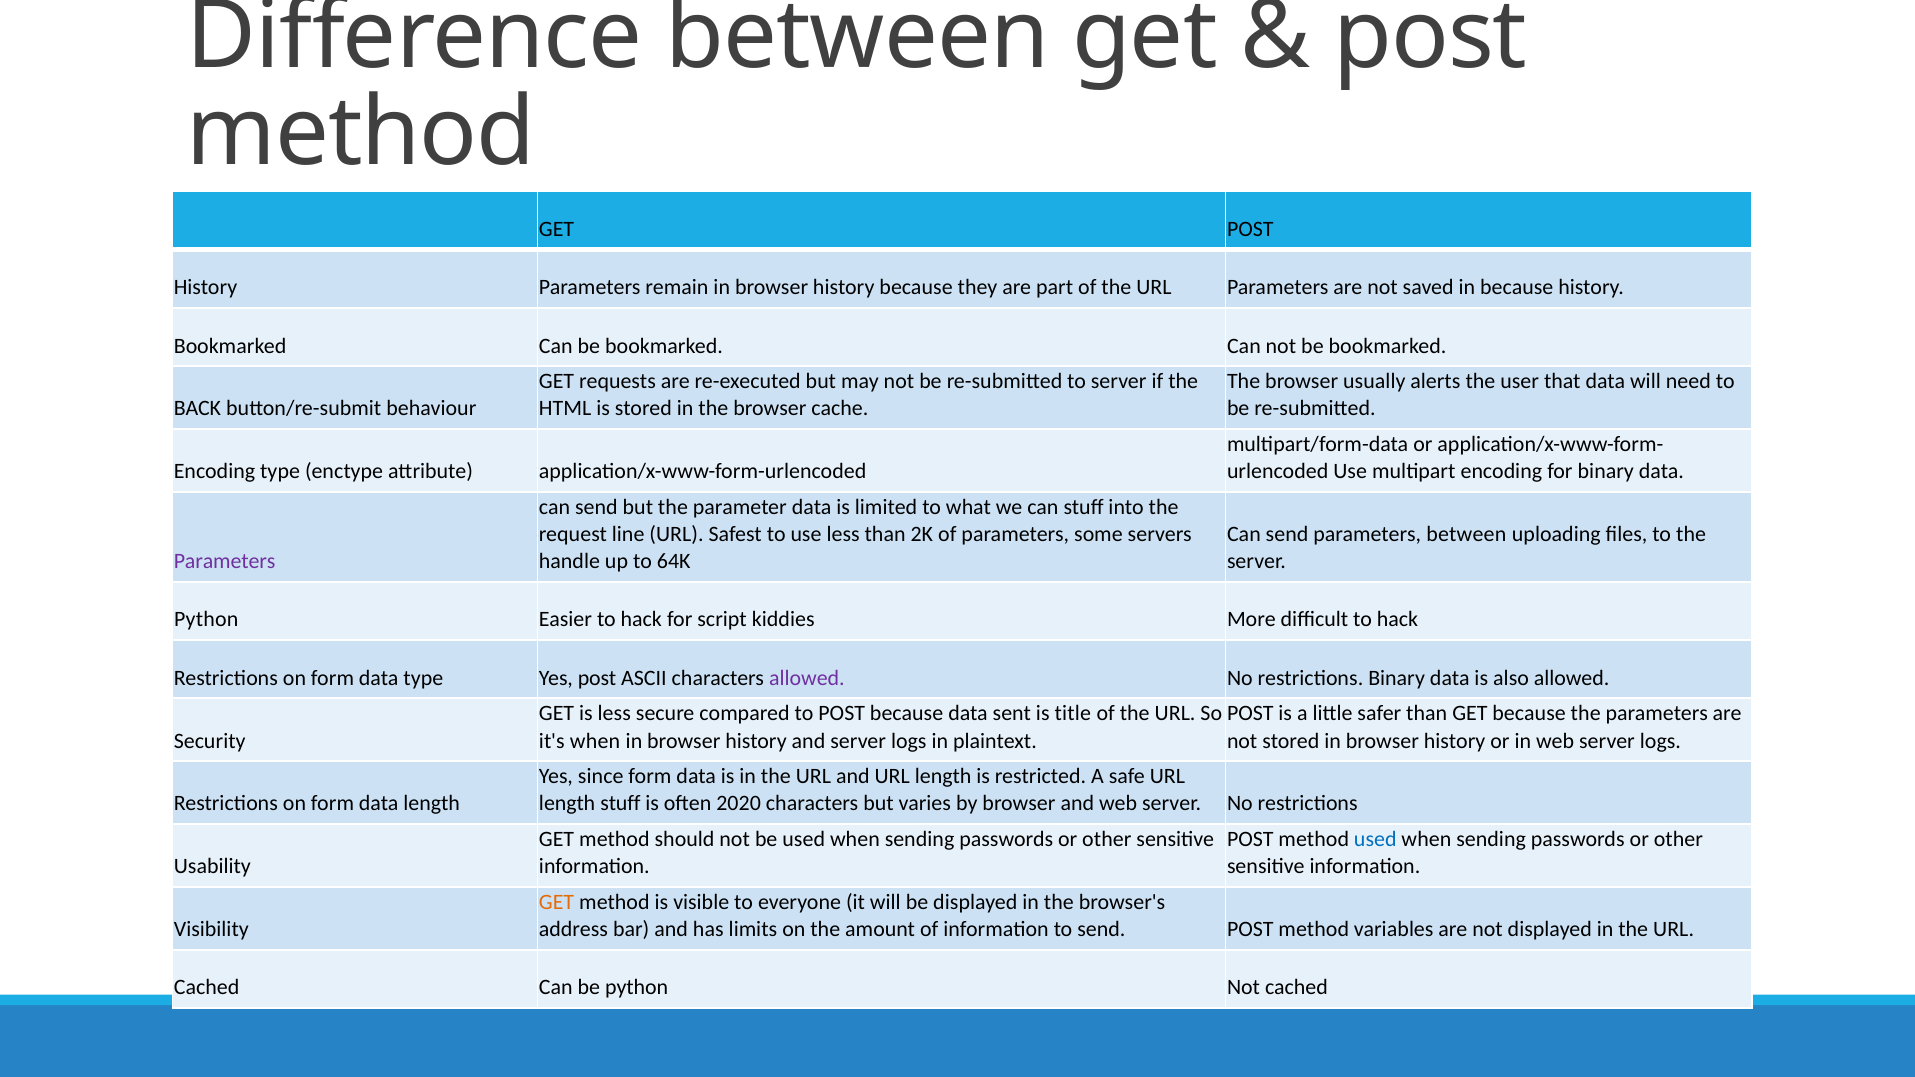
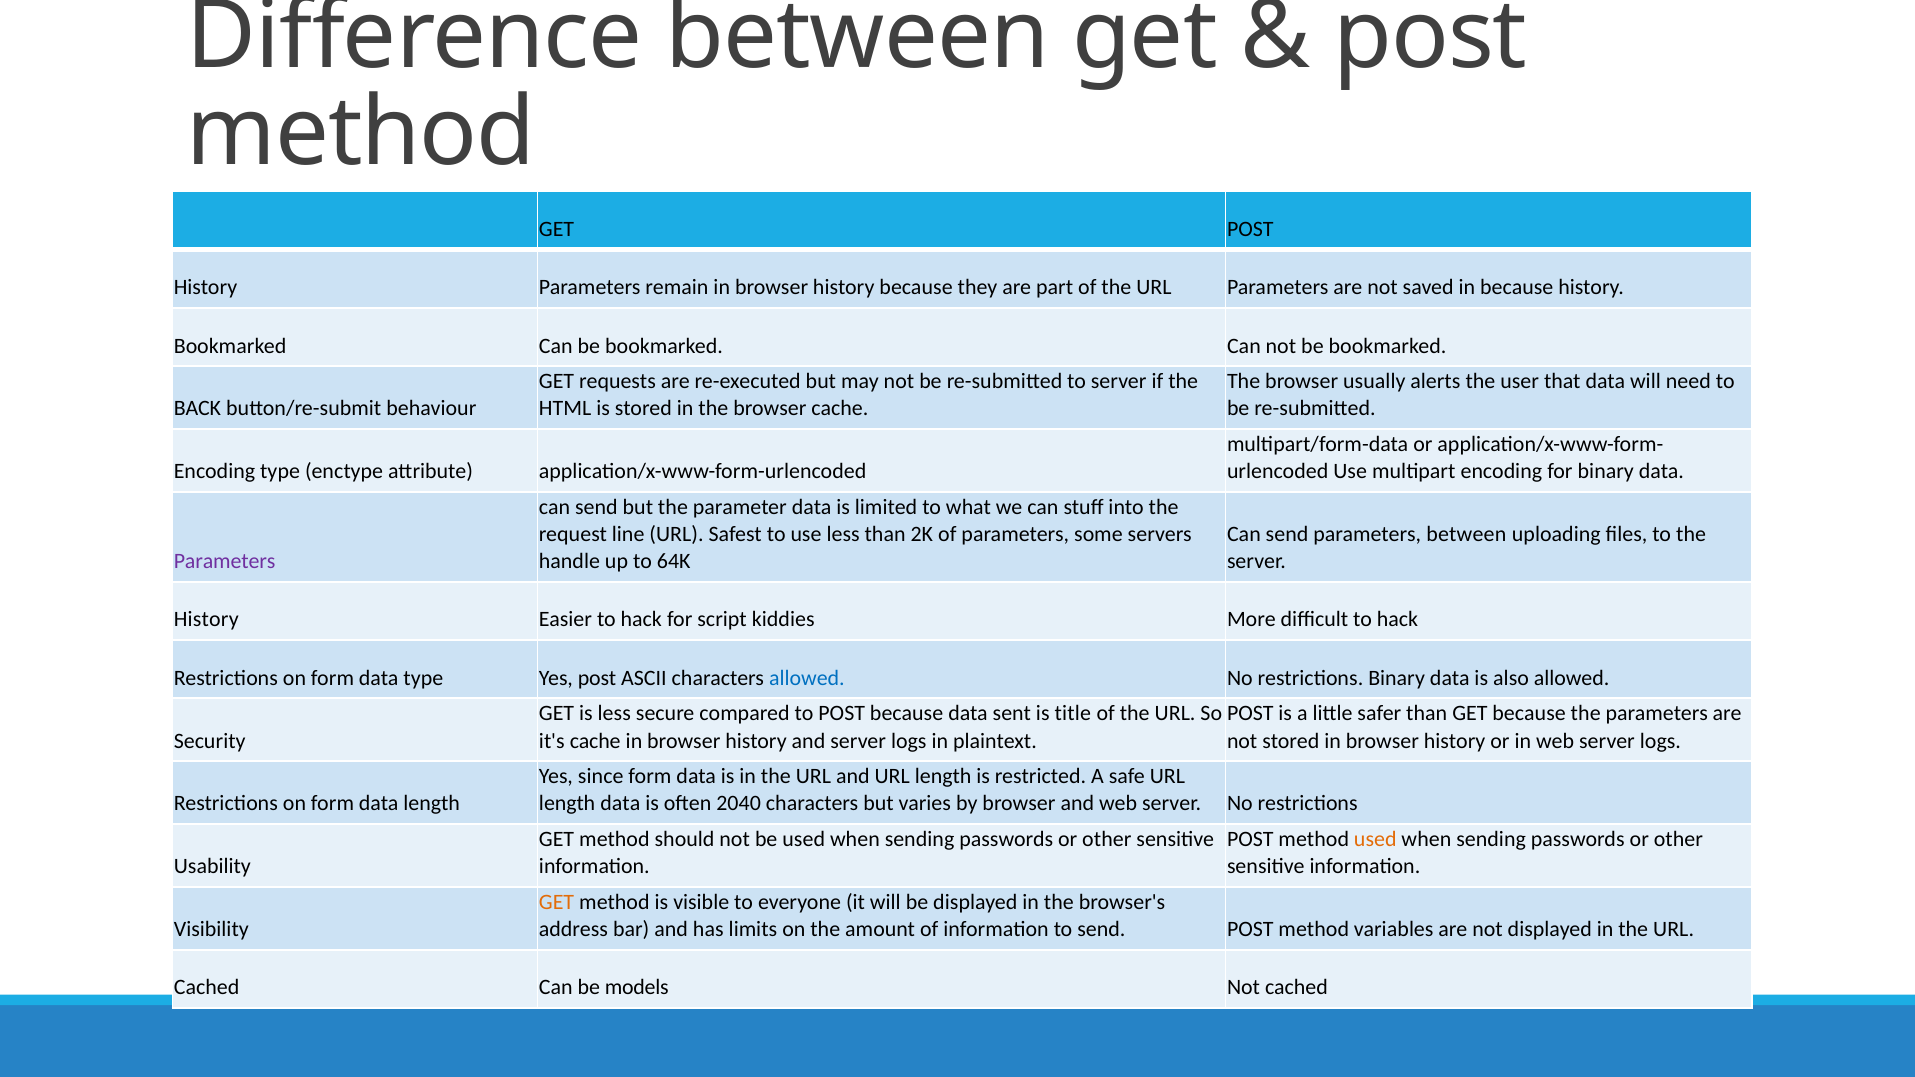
Python: Python -> History (206, 620)
allowed colour: purple -> blue (807, 678)
it's when: when -> cache (595, 741)
length stuff: stuff -> data (620, 804)
2020: 2020 -> 2040 (739, 804)
used colour: blue -> orange (1375, 840)
be python: python -> models (637, 988)
